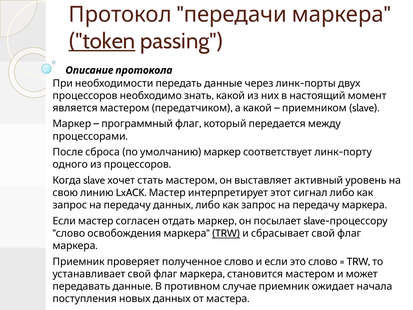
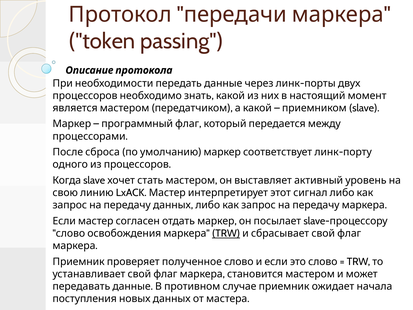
token underline: present -> none (102, 41)
